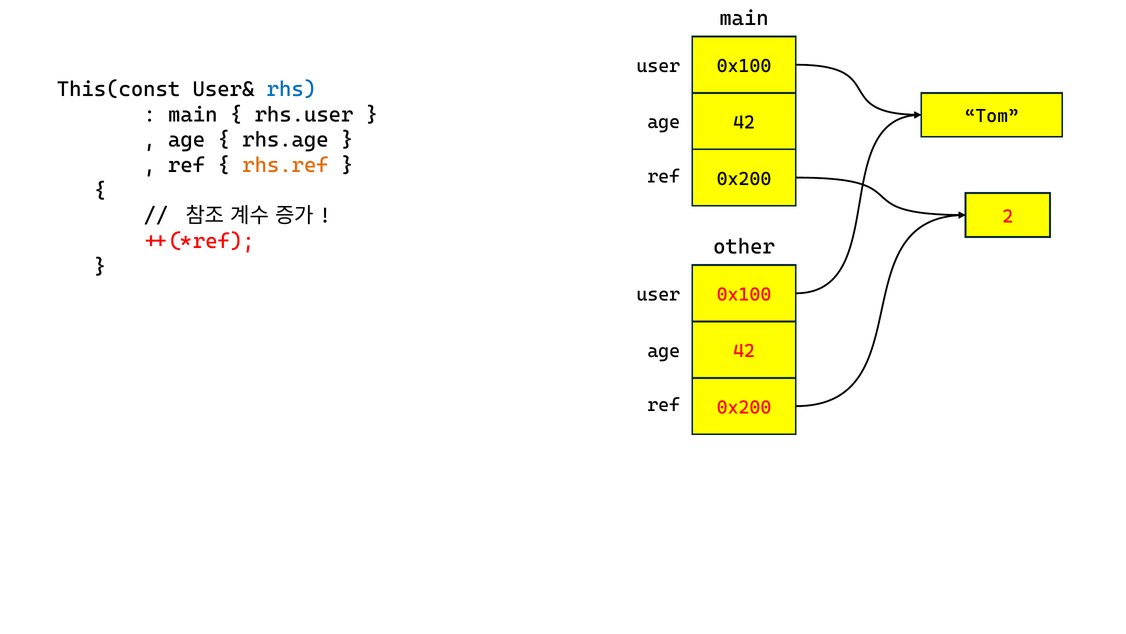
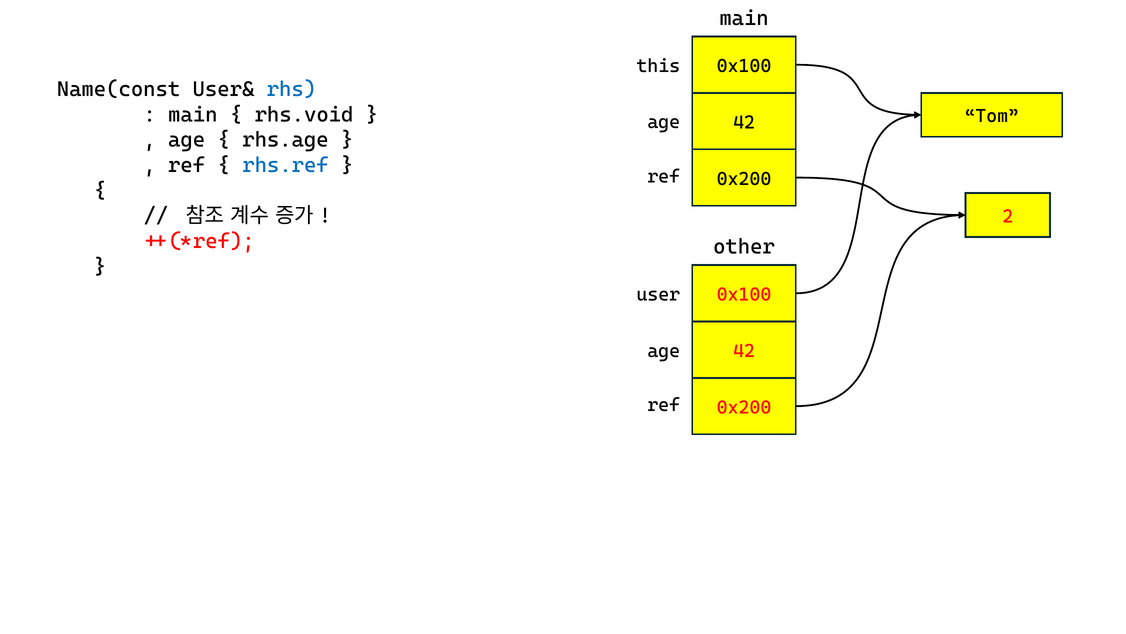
user: user -> this (658, 66)
This(const: This(const -> Name(const (119, 89)
rhs.user: rhs.user -> rhs.void (304, 114)
rhs.ref colour: orange -> blue (285, 165)
